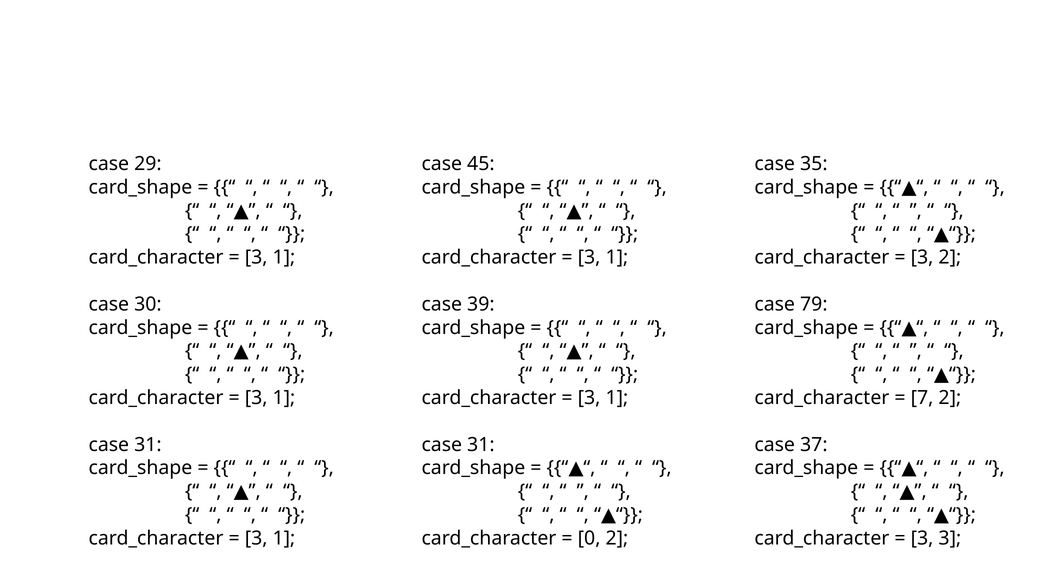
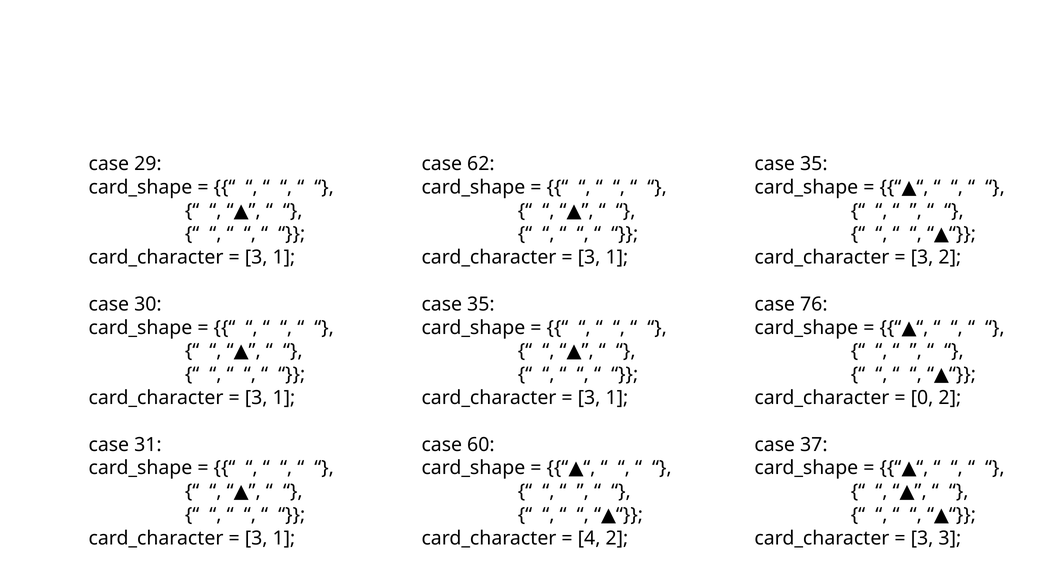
45: 45 -> 62 (481, 164)
39: 39 -> 35 (481, 304)
79: 79 -> 76 (814, 304)
7: 7 -> 0 (922, 398)
31: 31 -> 60 (481, 445)
0: 0 -> 4 (589, 538)
